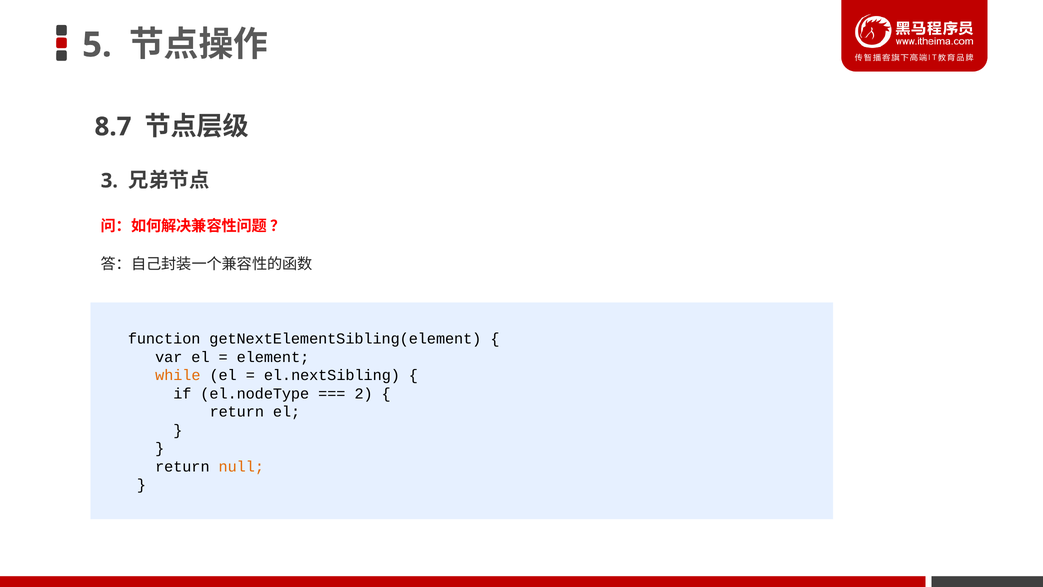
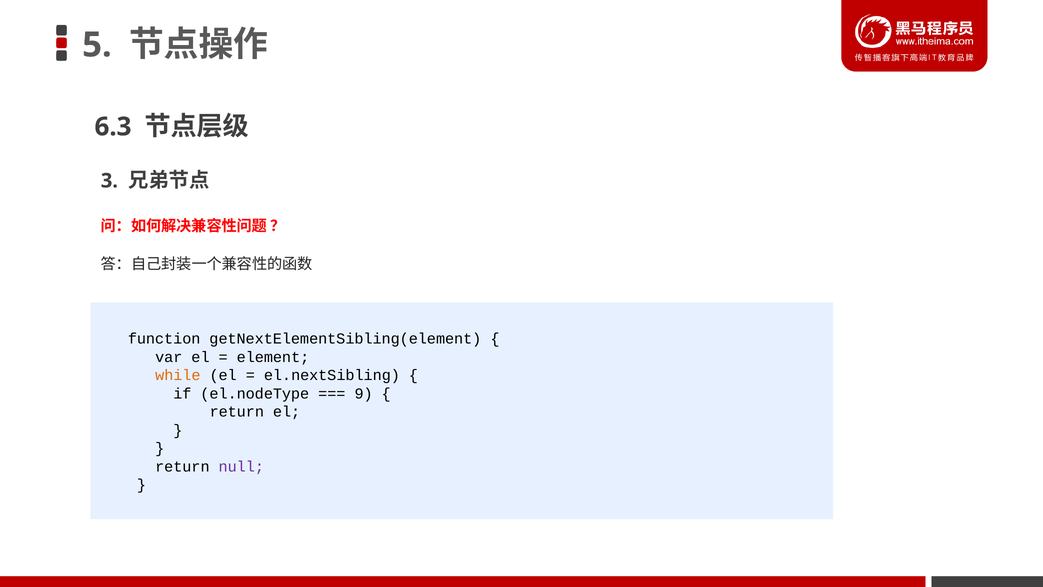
8.7: 8.7 -> 6.3 (113, 127)
2: 2 -> 9 (364, 394)
null colour: orange -> purple (241, 466)
